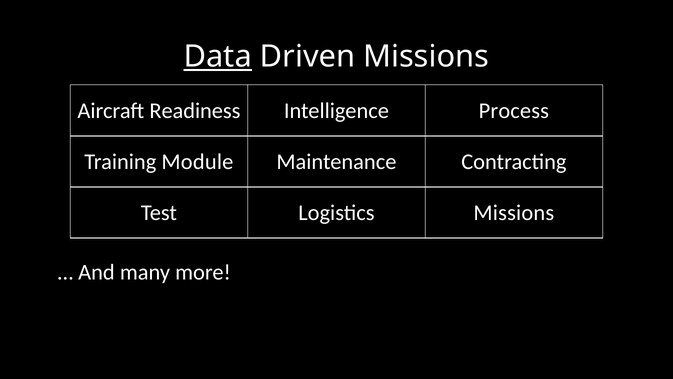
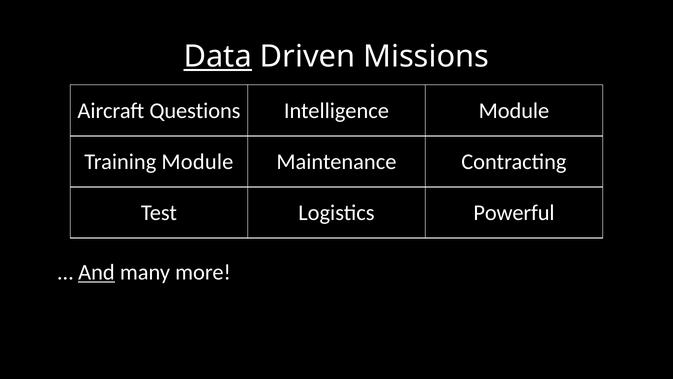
Readiness: Readiness -> Questions (195, 111)
Intelligence Process: Process -> Module (514, 111)
Logistics Missions: Missions -> Powerful (514, 212)
And underline: none -> present (96, 272)
